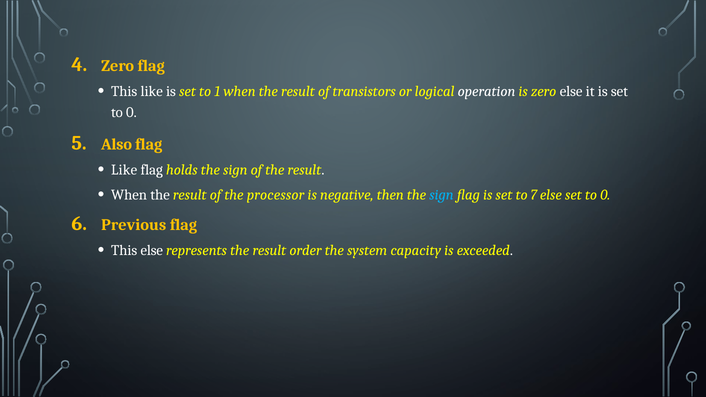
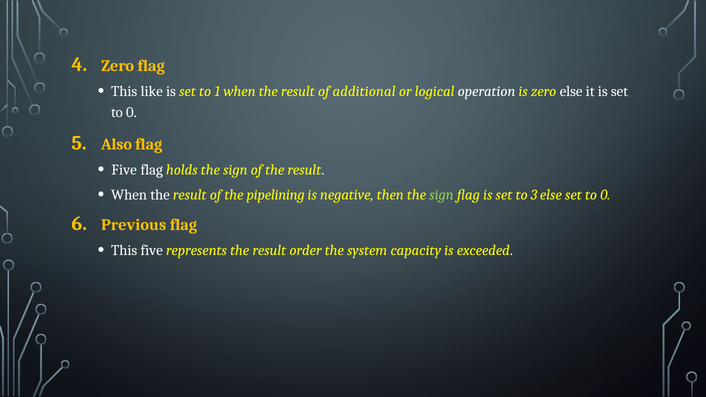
transistors: transistors -> additional (364, 91)
Like: Like -> Five (124, 170)
processor: processor -> pipelining (276, 195)
sign colour: light blue -> light green (441, 195)
7: 7 -> 3 (534, 195)
This else: else -> five (152, 250)
